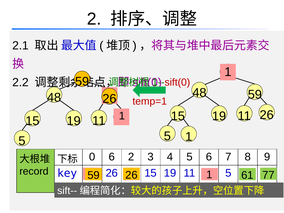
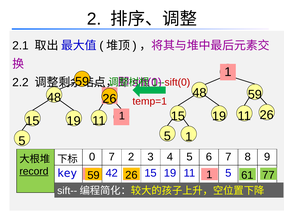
0 6: 6 -> 7 (112, 157)
record underline: none -> present (34, 171)
26: 26 -> 42 (112, 173)
